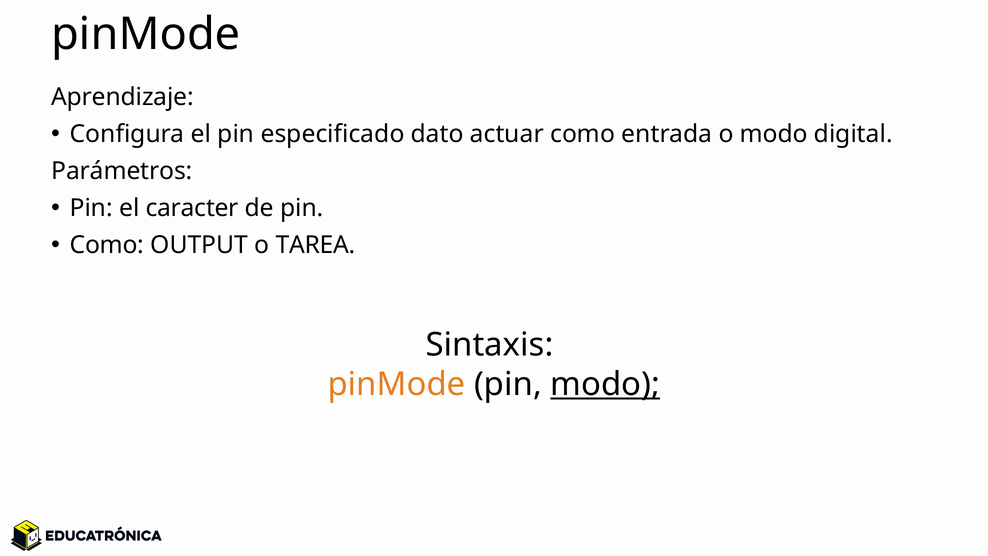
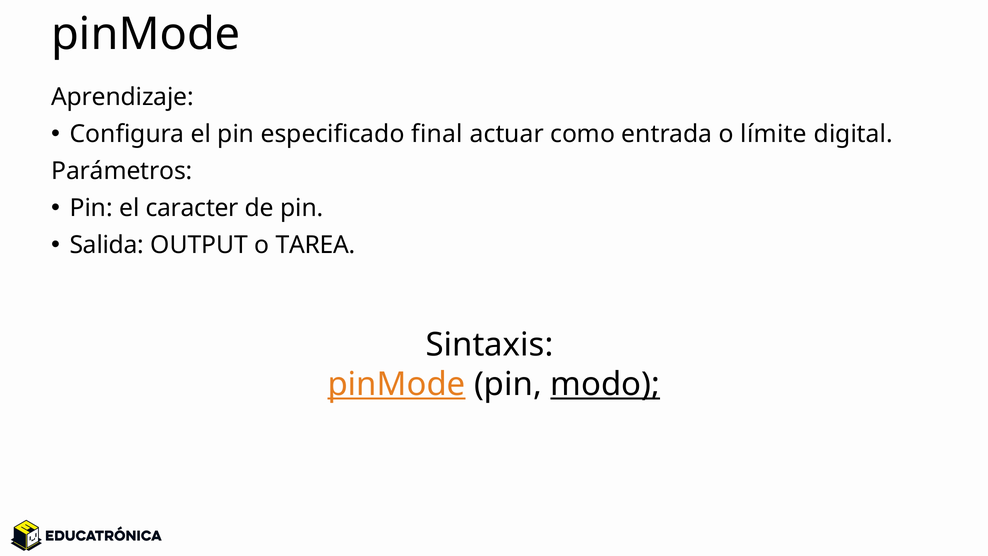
dato: dato -> final (437, 134)
o modo: modo -> límite (774, 134)
Como: Como -> Salida (107, 245)
pinMode underline: none -> present (397, 384)
